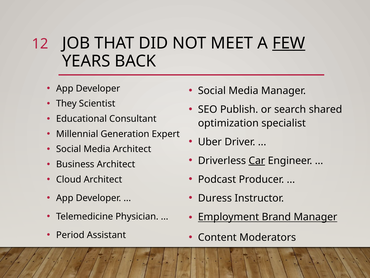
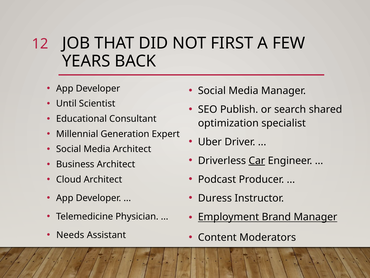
MEET: MEET -> FIRST (232, 43)
FEW underline: present -> none (289, 43)
They: They -> Until (66, 103)
Period: Period -> Needs (70, 235)
